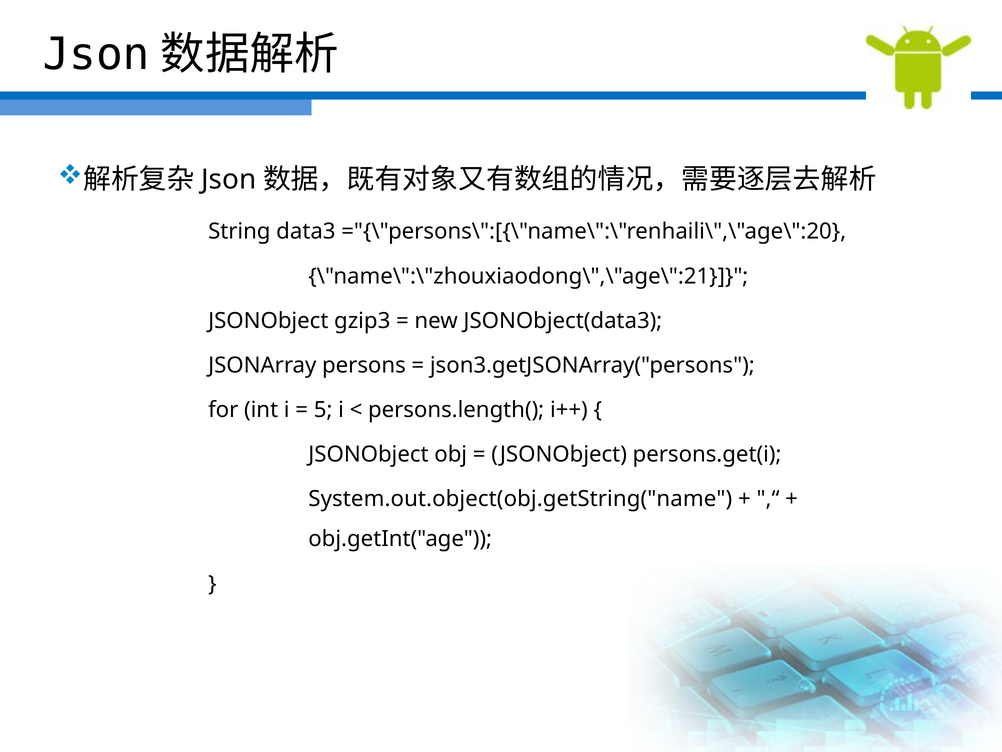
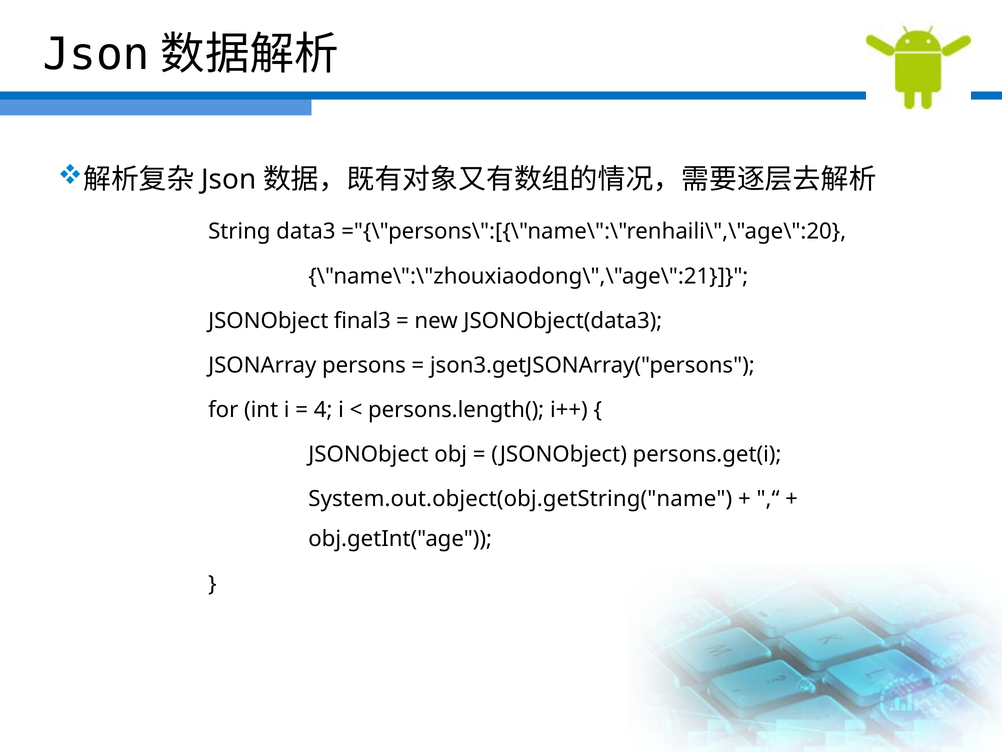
gzip3: gzip3 -> final3 (362, 321)
5: 5 -> 4 (323, 410)
